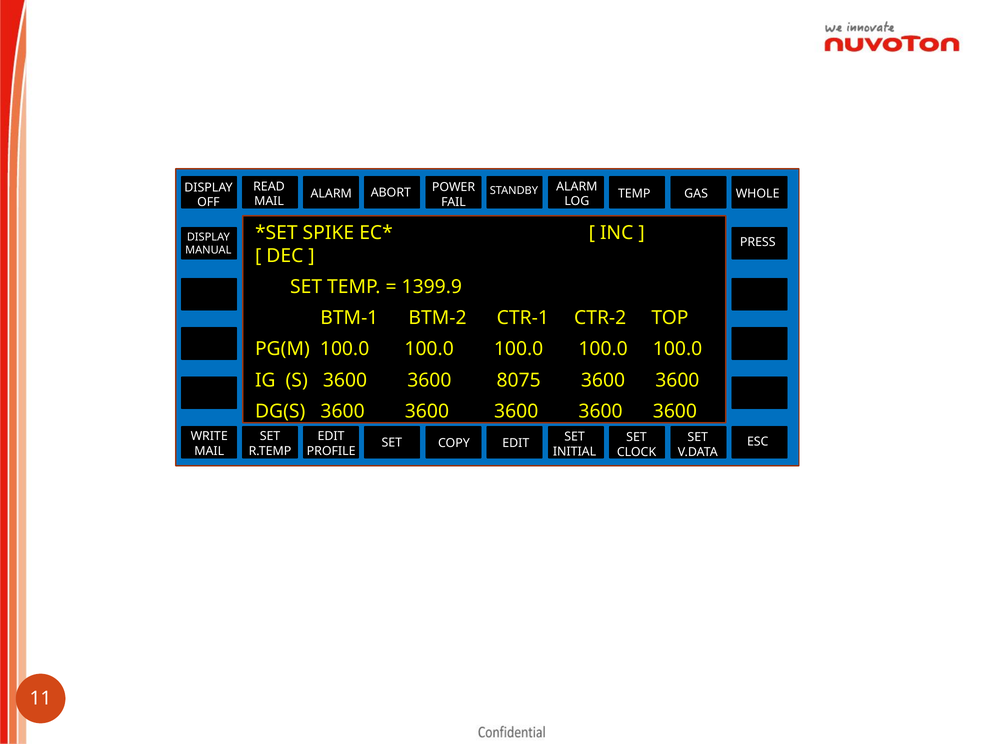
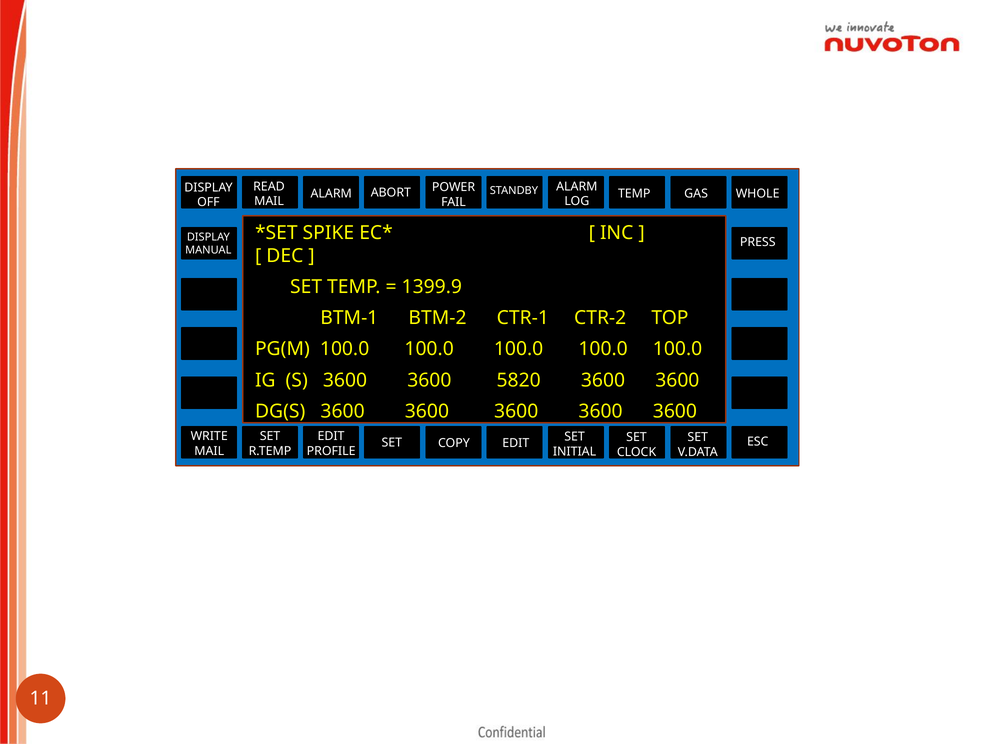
8075: 8075 -> 5820 (519, 380)
